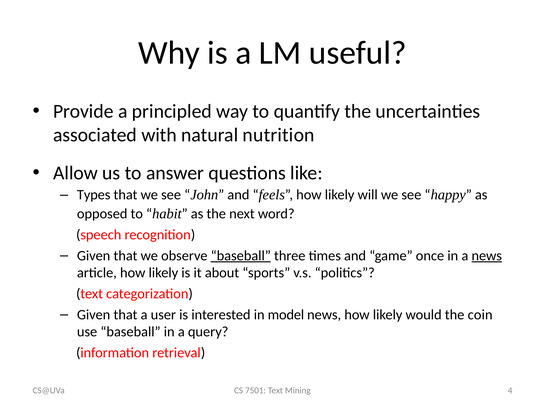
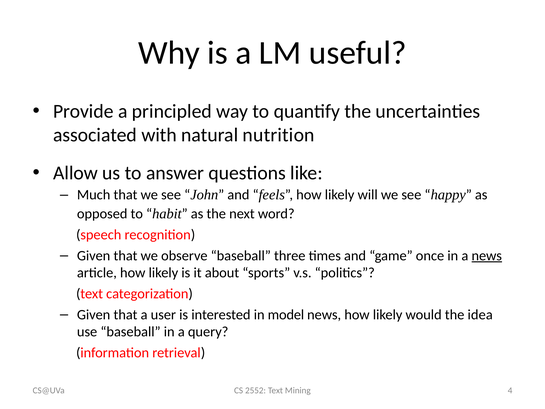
Types: Types -> Much (94, 195)
baseball underline: present -> none (241, 255)
coin: coin -> idea (480, 314)
7501: 7501 -> 2552 (255, 390)
